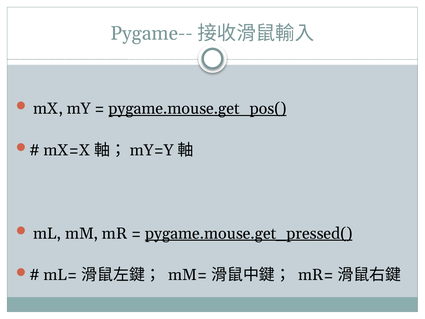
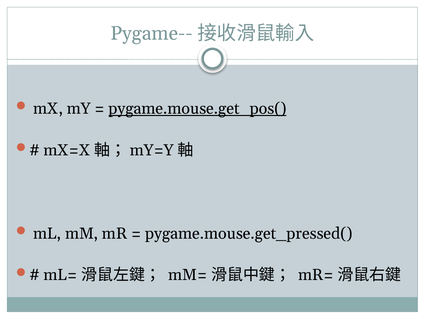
pygame.mouse.get_pressed( underline: present -> none (249, 233)
